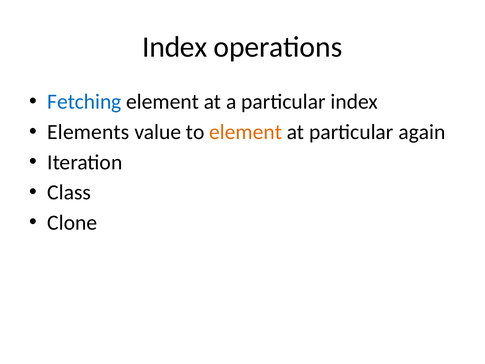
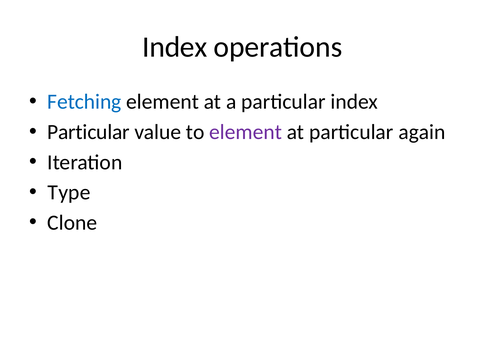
Elements: Elements -> Particular (88, 132)
element colour: orange -> purple (246, 132)
Class: Class -> Type (69, 192)
